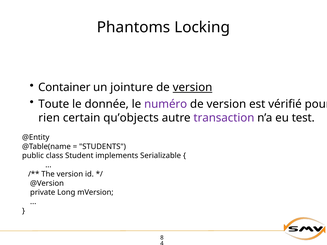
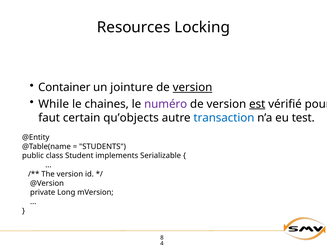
Phantoms: Phantoms -> Resources (134, 27)
Toute: Toute -> While (54, 104)
donnée: donnée -> chaines (107, 104)
est underline: none -> present (257, 104)
rien: rien -> faut (49, 118)
transaction colour: purple -> blue (224, 118)
